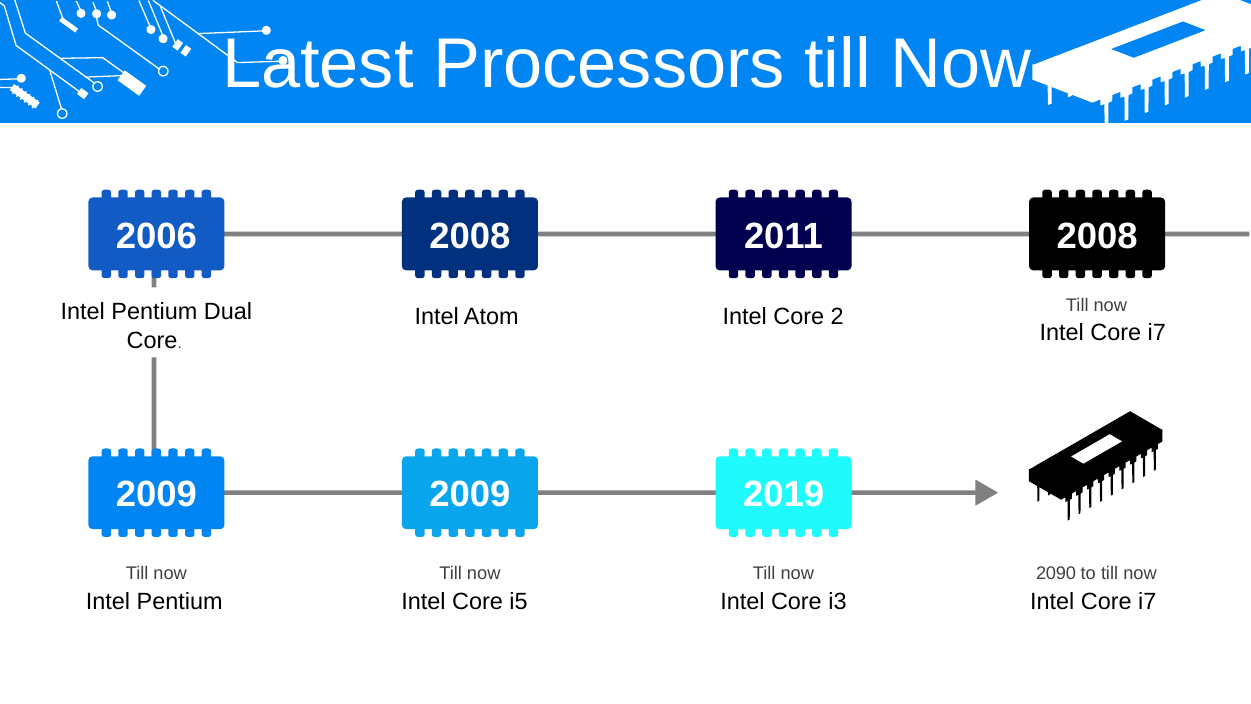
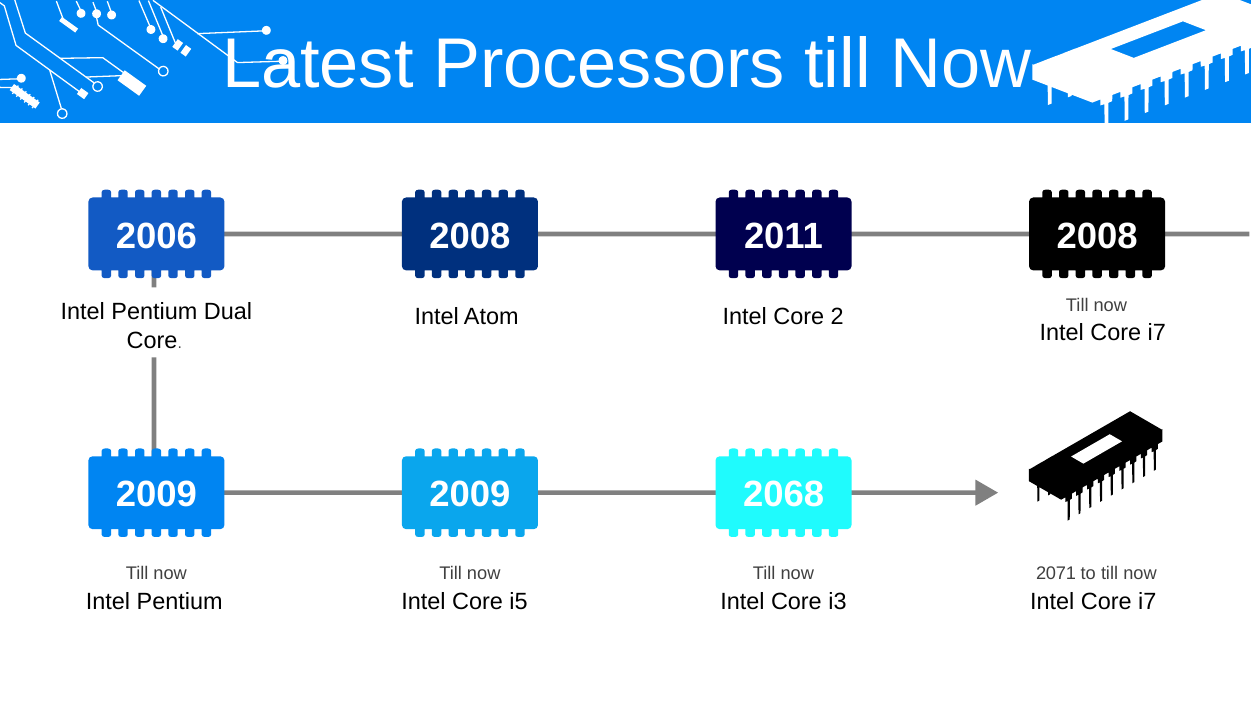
2019: 2019 -> 2068 (784, 495)
2090: 2090 -> 2071 (1056, 573)
